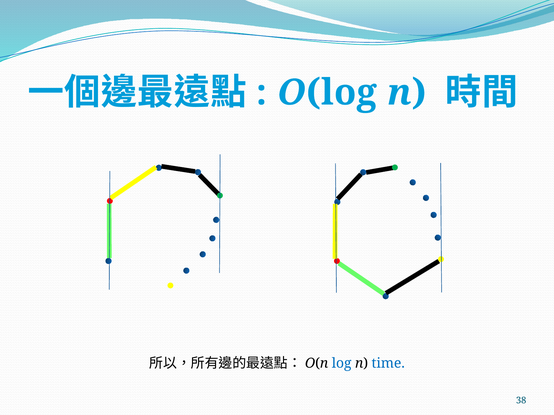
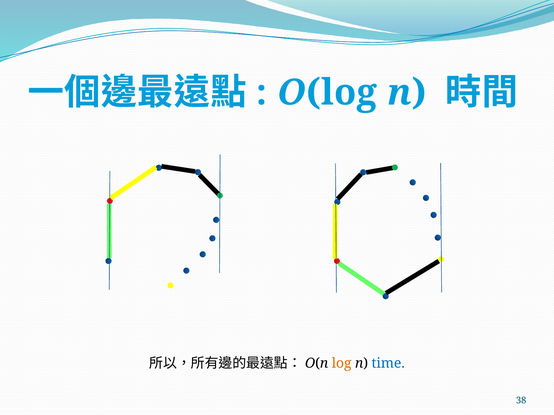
log colour: blue -> orange (342, 364)
